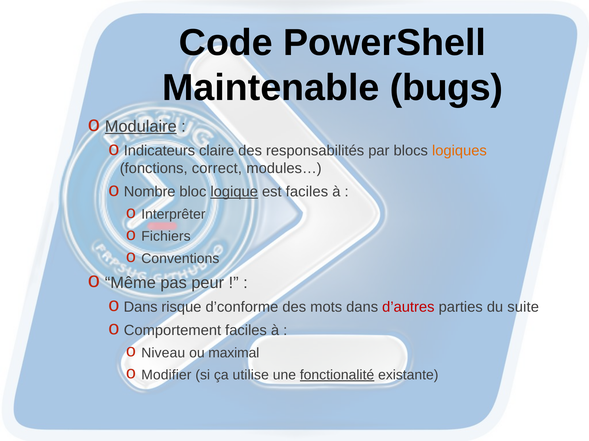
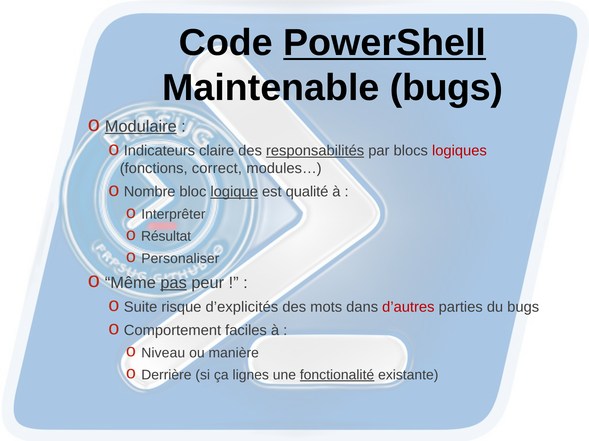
PowerShell underline: none -> present (385, 43)
responsabilités underline: none -> present (315, 151)
logiques colour: orange -> red (459, 151)
est faciles: faciles -> qualité (307, 192)
Fichiers: Fichiers -> Résultat (166, 237)
Conventions: Conventions -> Personaliser (180, 259)
pas underline: none -> present (174, 283)
Dans: Dans -> Suite (141, 308)
d’conforme: d’conforme -> d’explicités (242, 308)
du suite: suite -> bugs (523, 308)
maximal: maximal -> manière (234, 353)
Modifier: Modifier -> Derrière (166, 376)
utilise: utilise -> lignes (251, 376)
